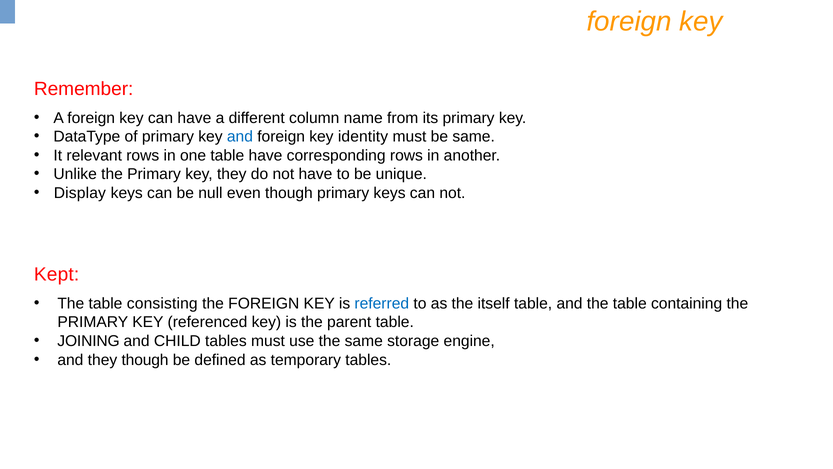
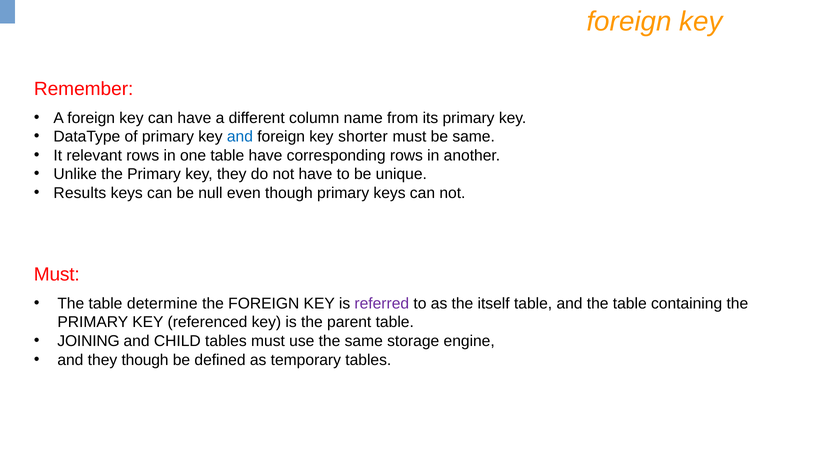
identity: identity -> shorter (363, 137)
Display: Display -> Results (80, 193)
Kept: Kept -> Must (57, 274)
consisting: consisting -> determine (162, 303)
referred colour: blue -> purple (382, 303)
